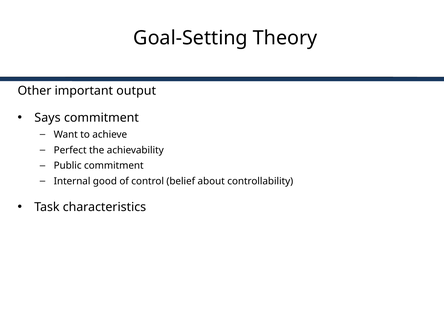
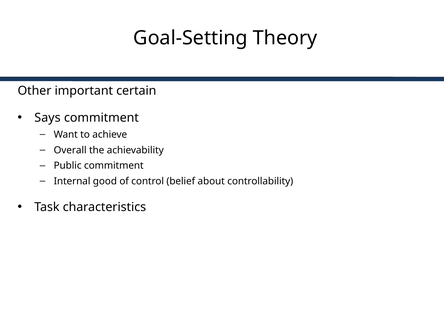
output: output -> certain (136, 91)
Perfect: Perfect -> Overall (70, 150)
